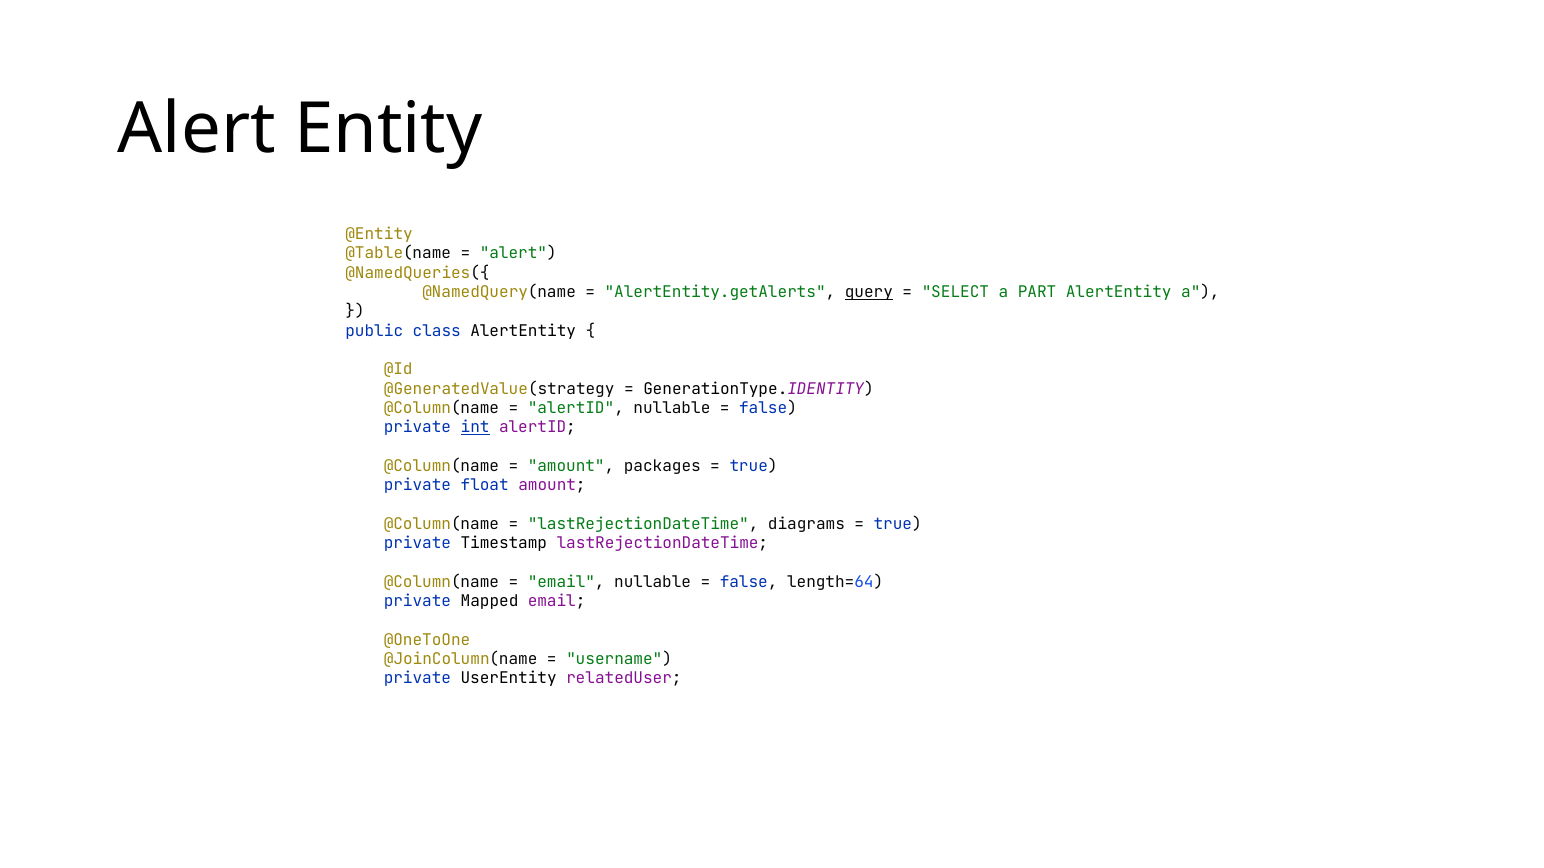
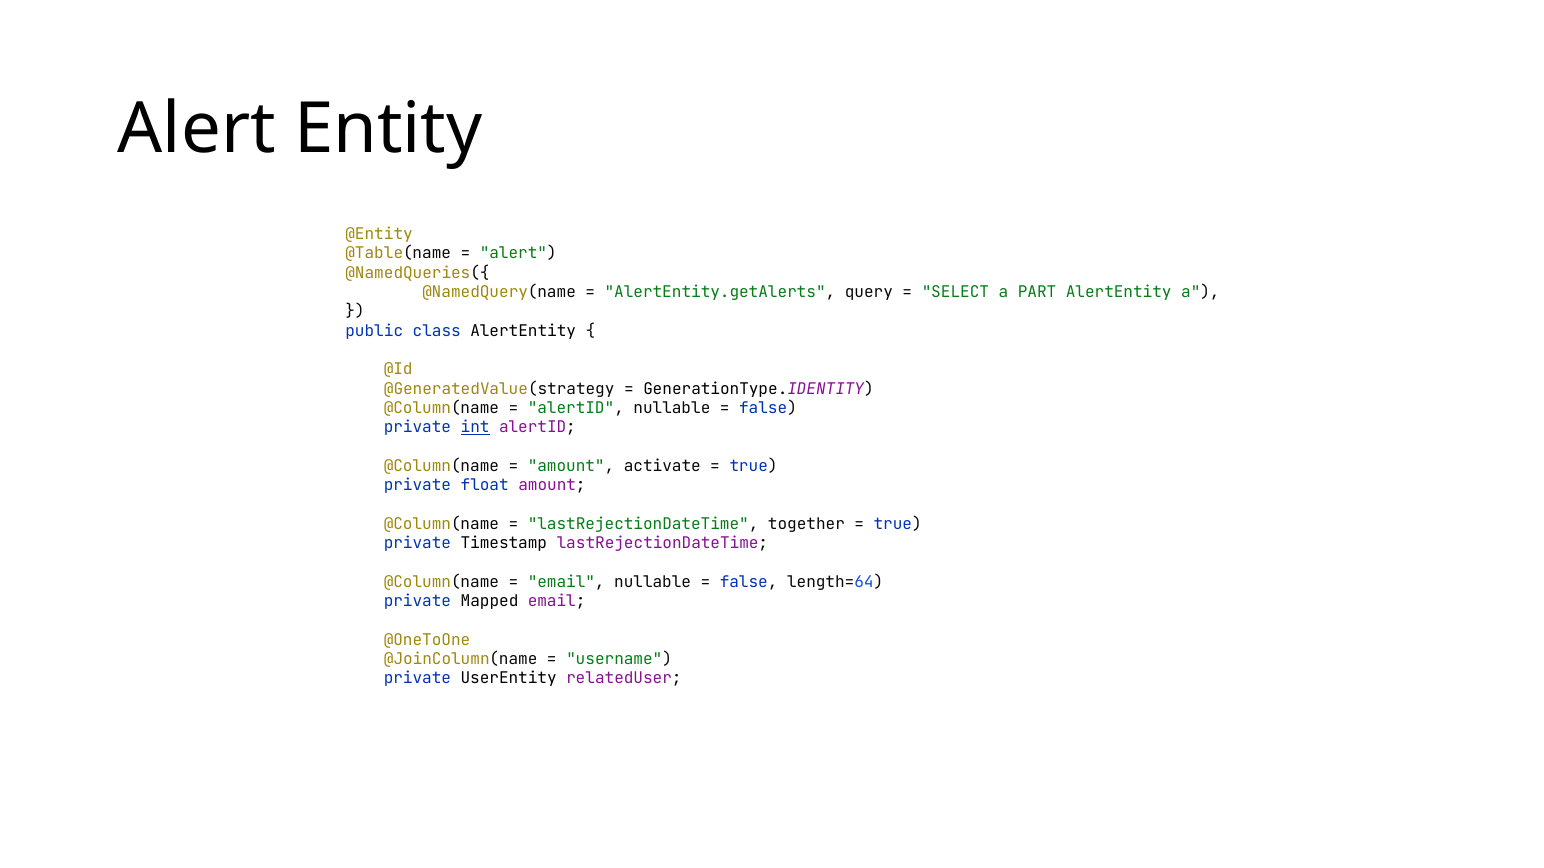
query underline: present -> none (869, 292)
packages: packages -> activate (662, 466)
diagrams: diagrams -> together (806, 524)
